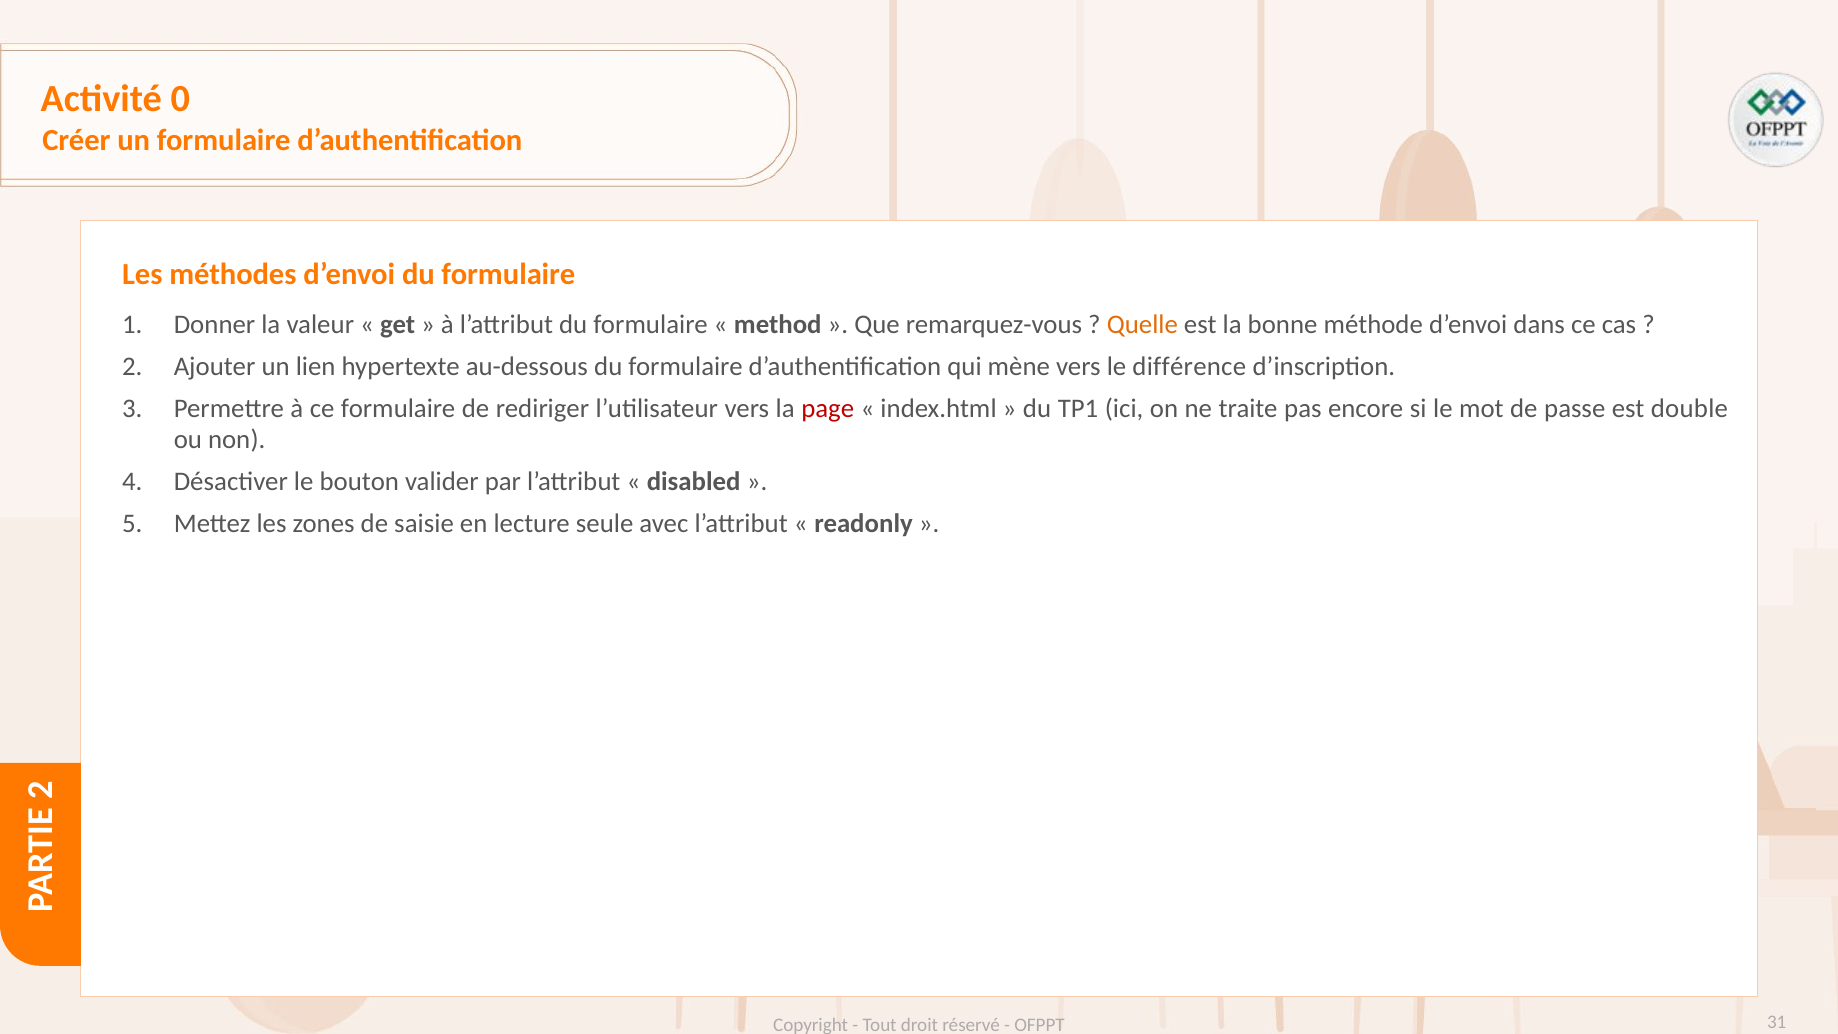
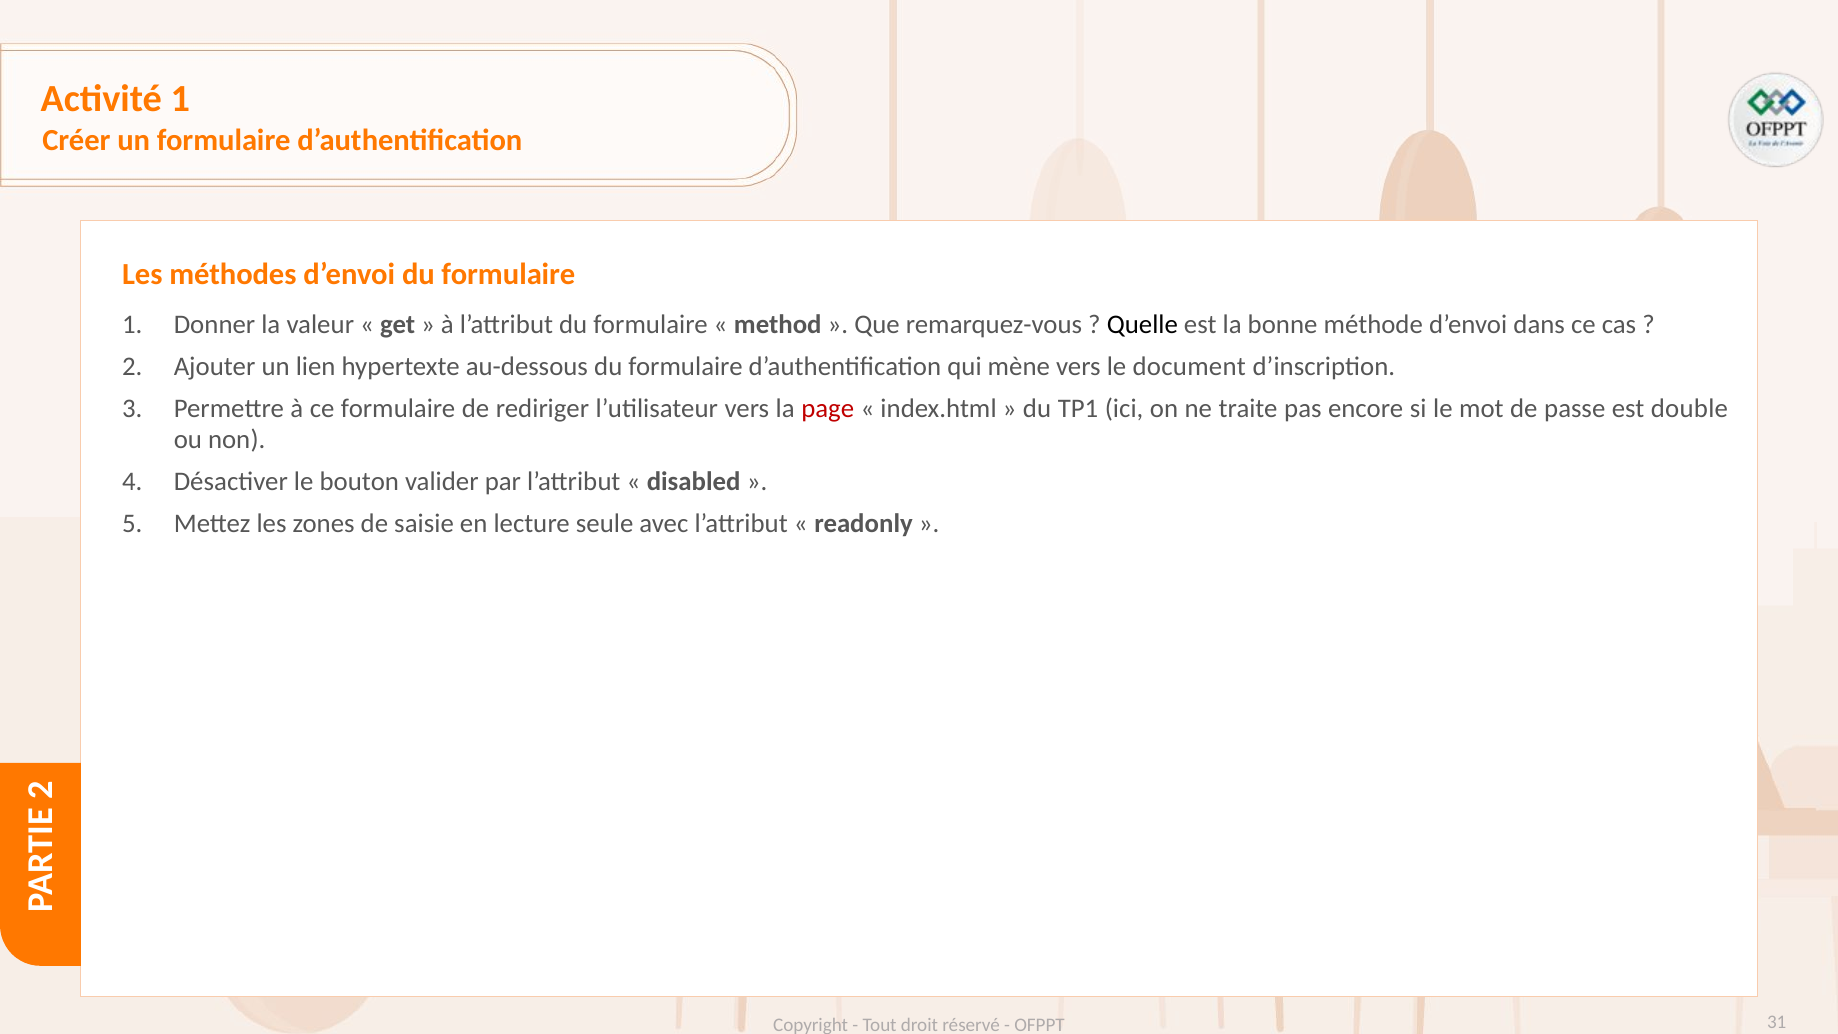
Activité 0: 0 -> 1 (180, 99)
Quelle colour: orange -> black (1142, 325)
différence: différence -> document (1189, 367)
